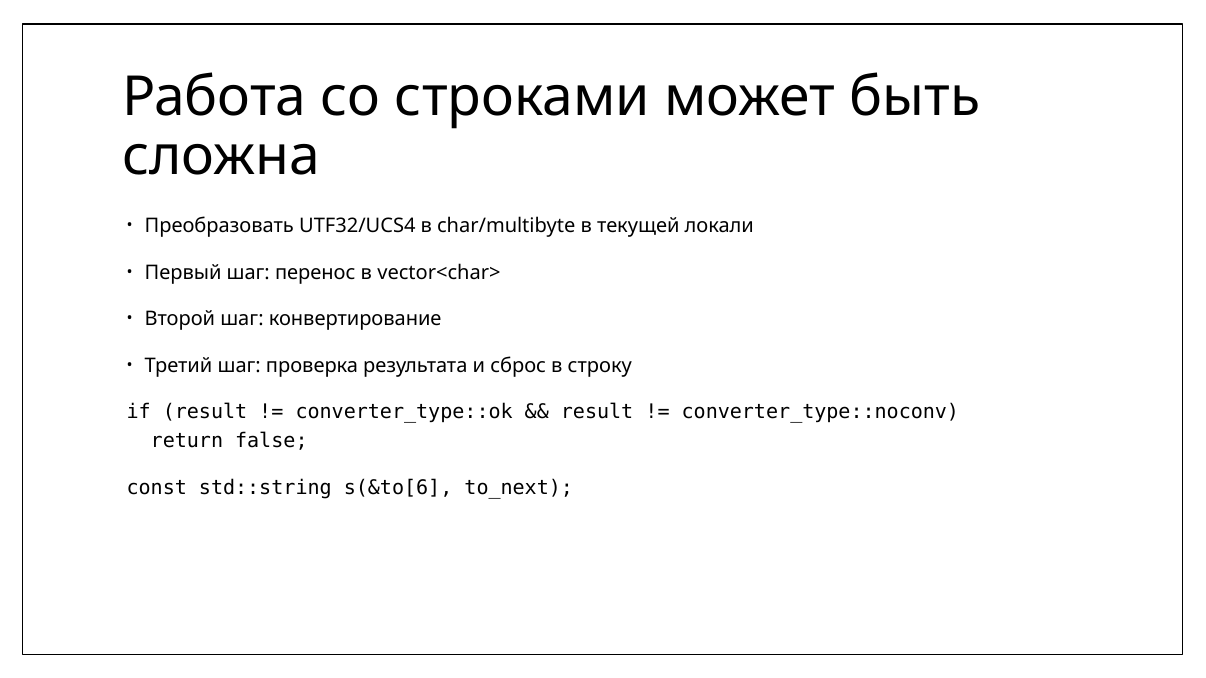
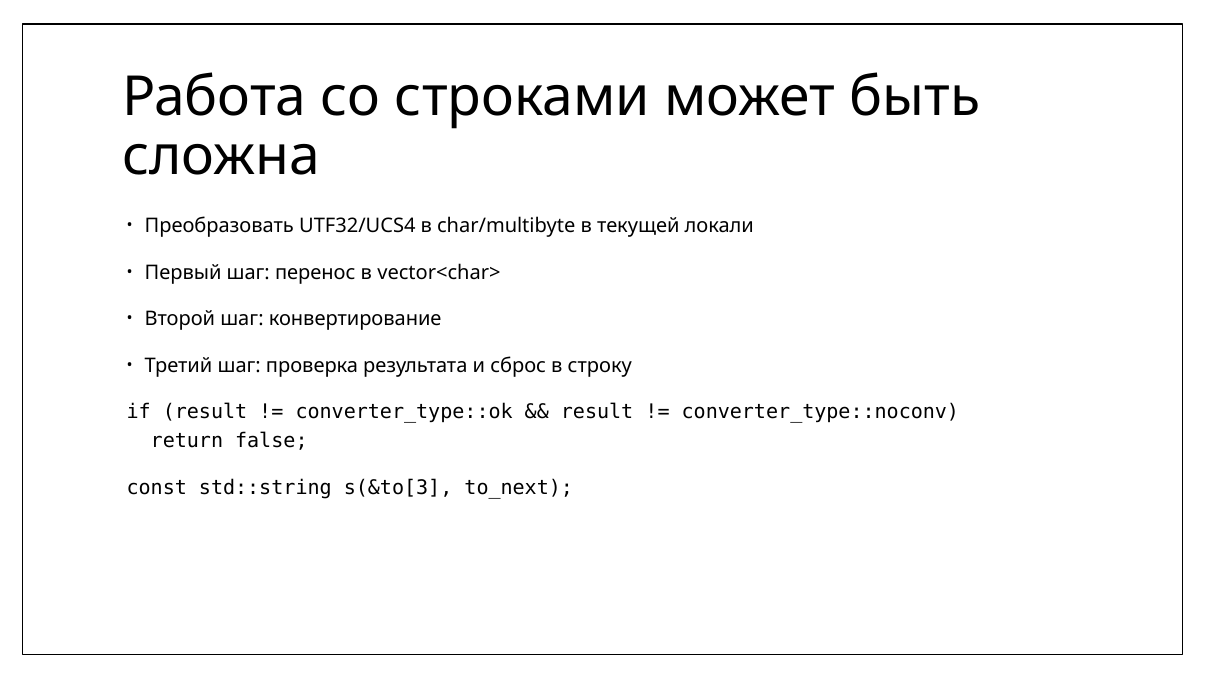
s(&to[6: s(&to[6 -> s(&to[3 (398, 488)
